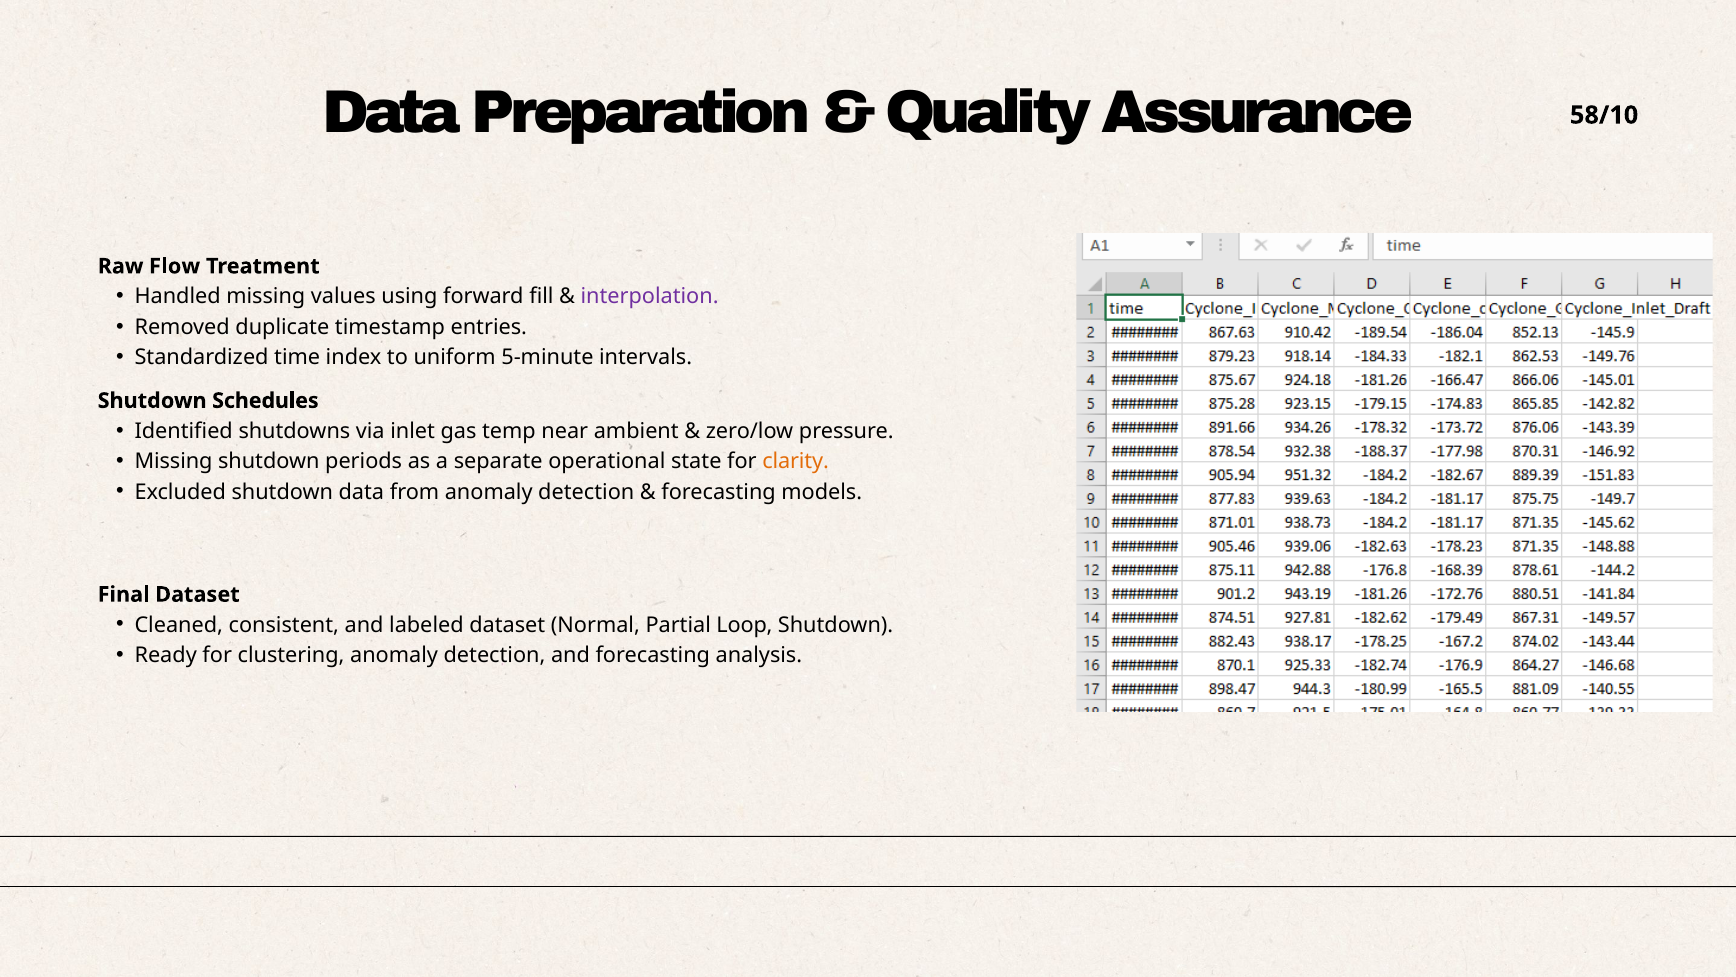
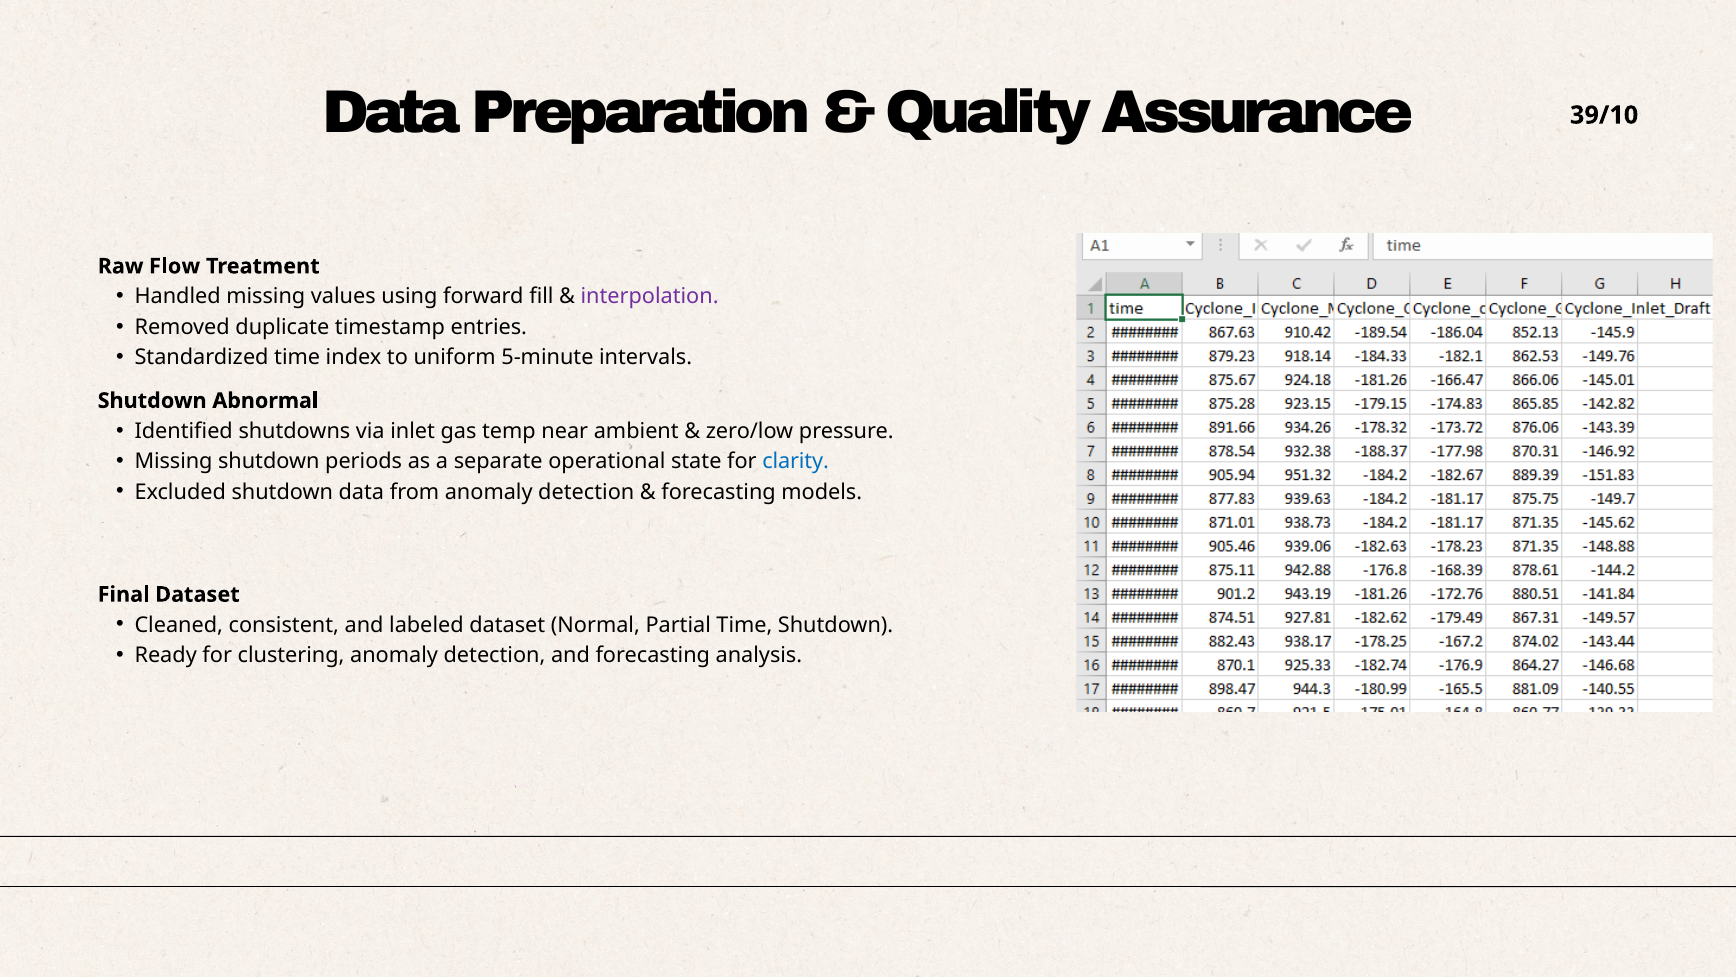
58/10: 58/10 -> 39/10 (1604, 115)
Schedules: Schedules -> Abnormal (265, 401)
clarity colour: orange -> blue (796, 461)
Partial Loop: Loop -> Time (744, 625)
